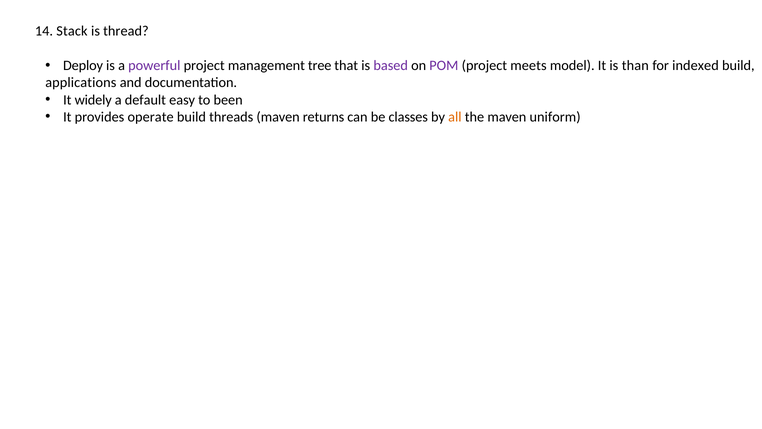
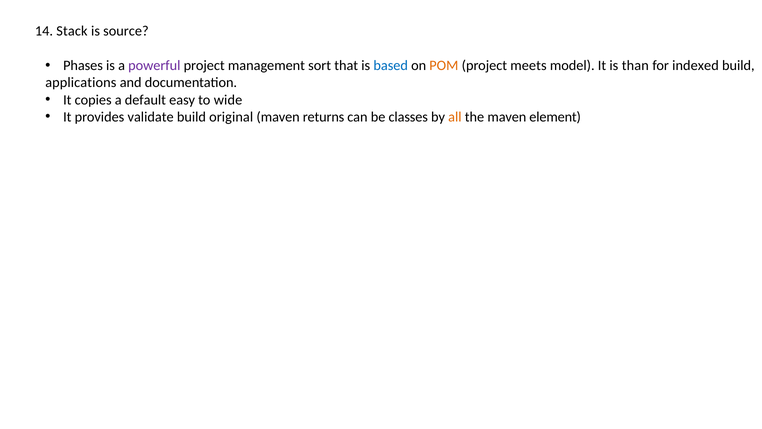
thread: thread -> source (126, 31)
Deploy: Deploy -> Phases (83, 66)
tree: tree -> sort (320, 66)
based colour: purple -> blue (391, 66)
POM colour: purple -> orange (444, 66)
widely: widely -> copies (93, 100)
been: been -> wide (228, 100)
operate: operate -> validate (151, 117)
threads: threads -> original (231, 117)
uniform: uniform -> element (555, 117)
